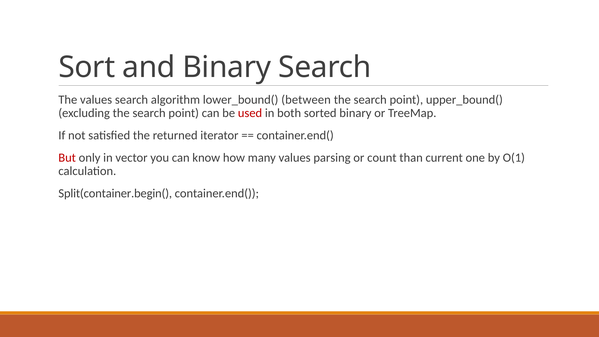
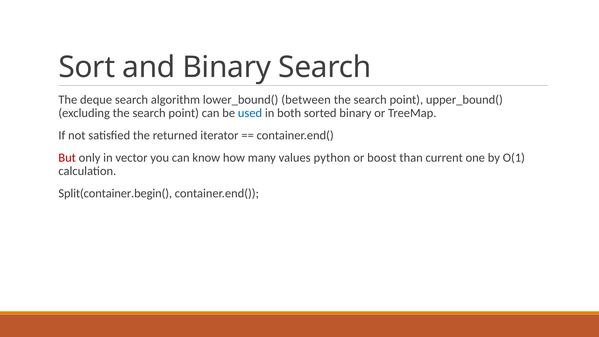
The values: values -> deque (96, 100)
used colour: red -> blue (250, 113)
parsing: parsing -> python (332, 158)
count: count -> boost (382, 158)
